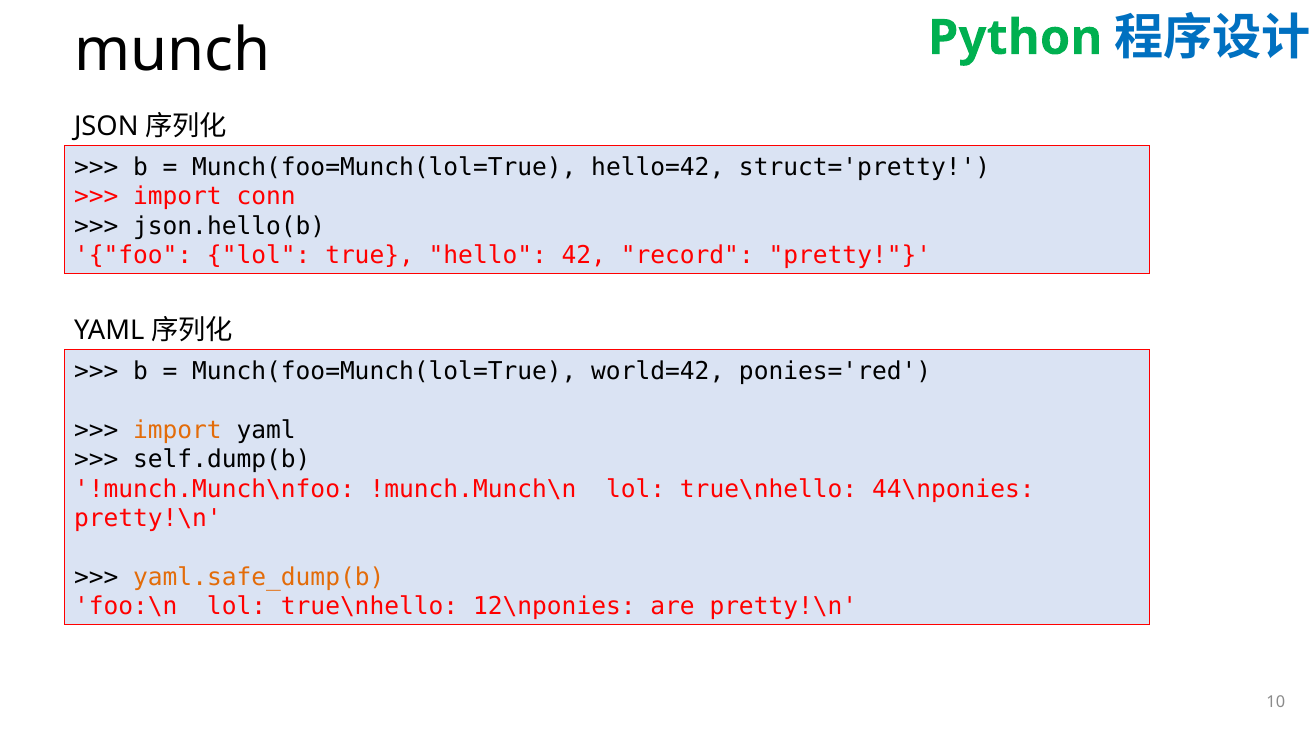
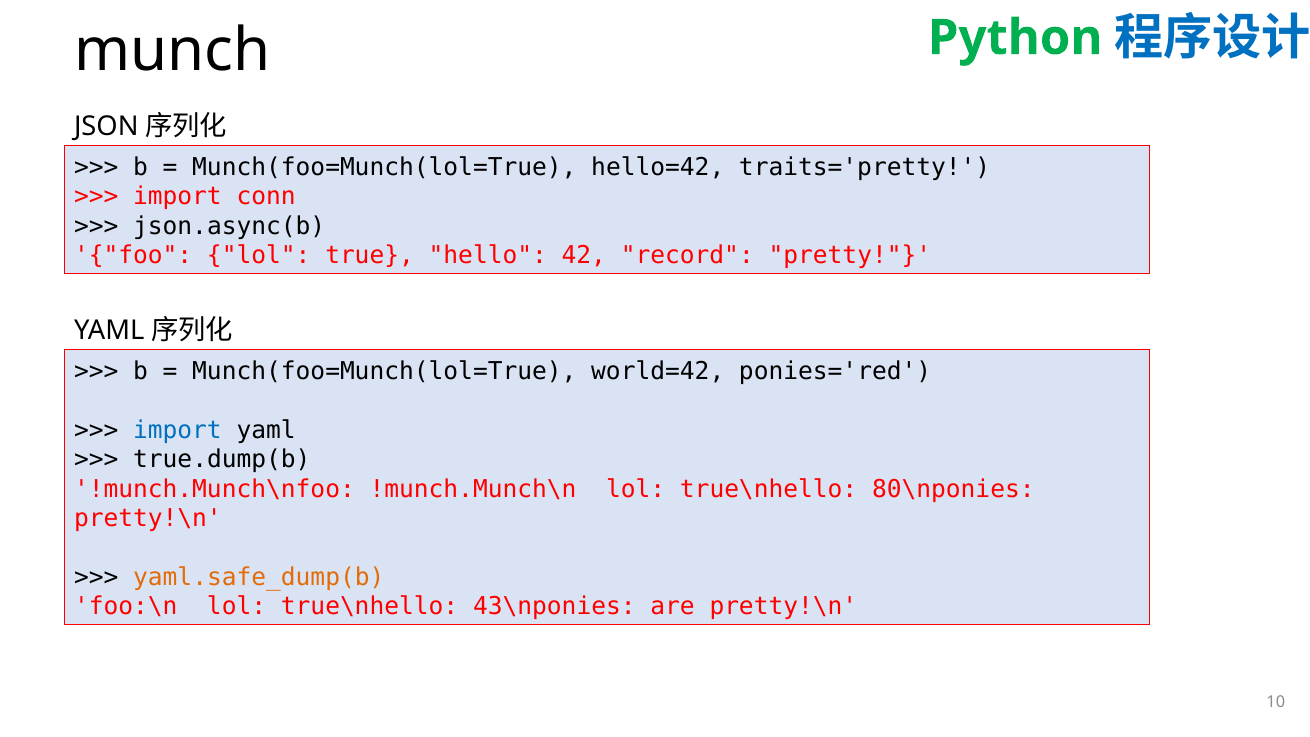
struct='pretty: struct='pretty -> traits='pretty (865, 167)
json.hello(b: json.hello(b -> json.async(b (229, 226)
import colour: orange -> blue (177, 430)
self.dump(b: self.dump(b -> true.dump(b (222, 459)
44\nponies: 44\nponies -> 80\nponies (953, 489)
12\nponies: 12\nponies -> 43\nponies (554, 607)
